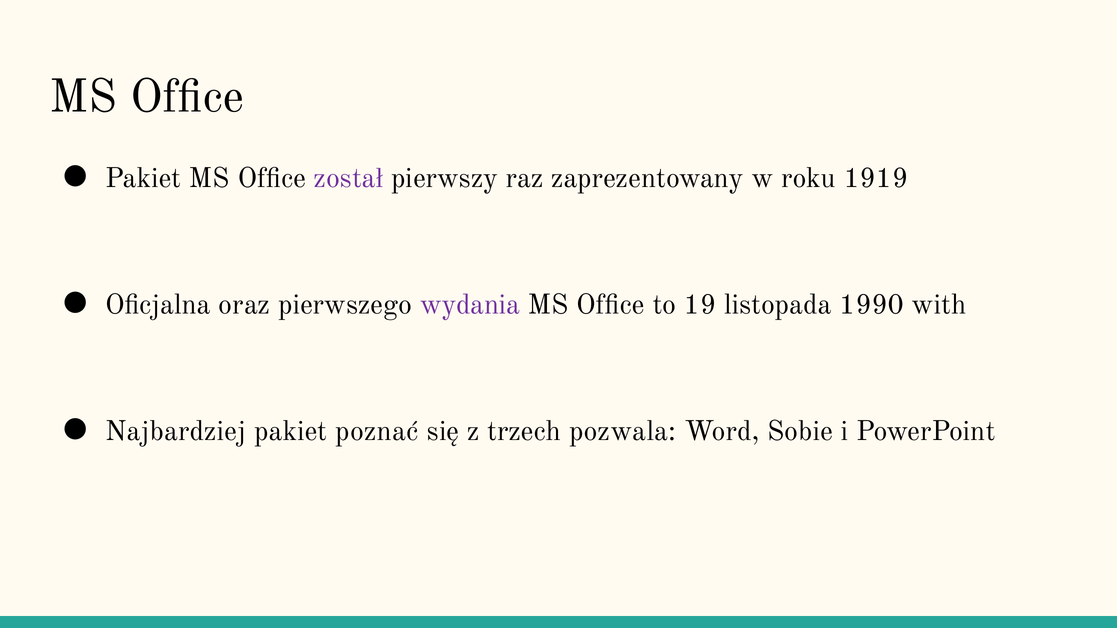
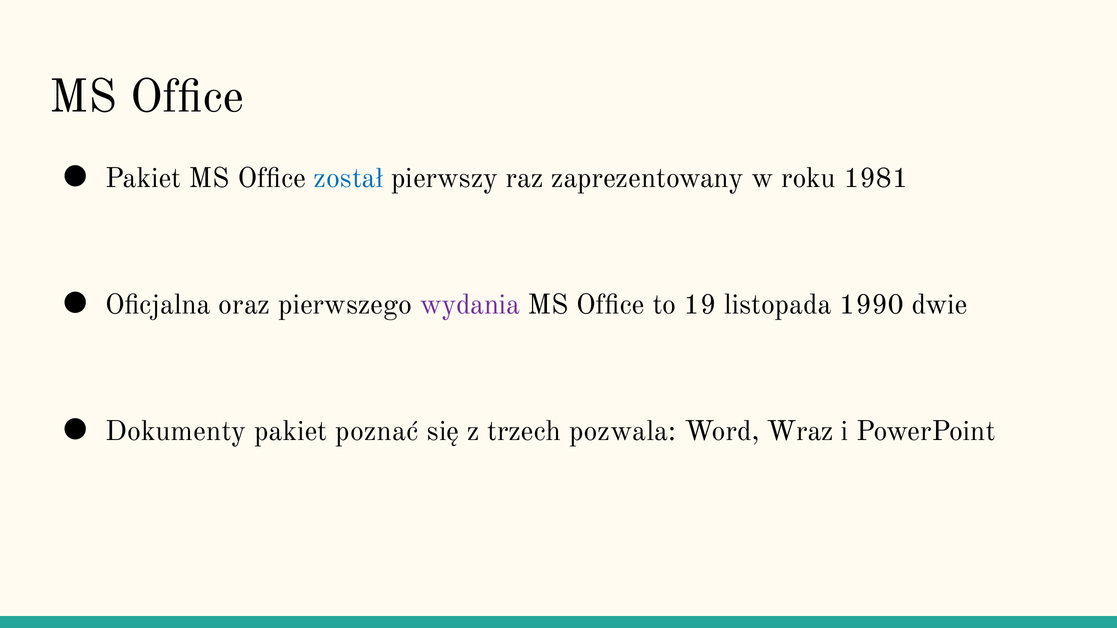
został colour: purple -> blue (349, 178)
1919: 1919 -> 1981 (876, 178)
with: with -> dwie (940, 305)
Najbardziej: Najbardziej -> Dokumenty (176, 431)
Sobie: Sobie -> Wraz (800, 431)
